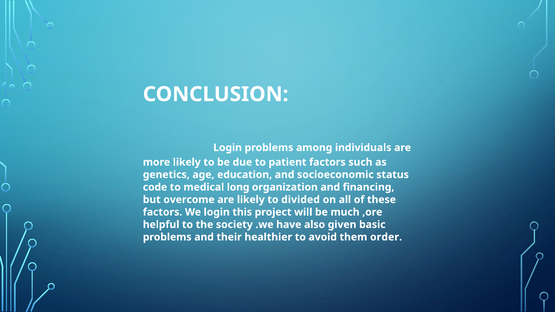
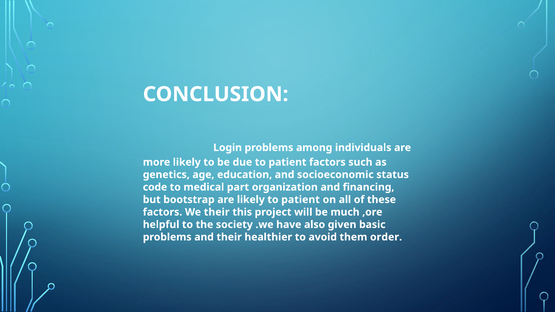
long: long -> part (238, 187)
overcome: overcome -> bootstrap (189, 200)
likely to divided: divided -> patient (301, 200)
We login: login -> their (217, 212)
